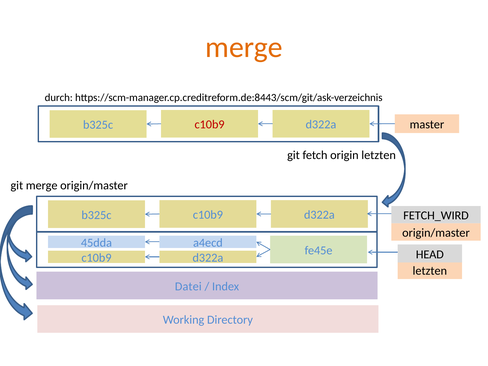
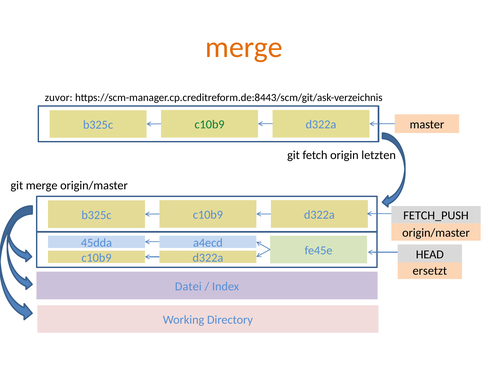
durch: durch -> zuvor (59, 98)
c10b9 colour: red -> green (210, 125)
FETCH_WIRD: FETCH_WIRD -> FETCH_PUSH (436, 215)
letzten: letzten -> ersetzt (430, 271)
